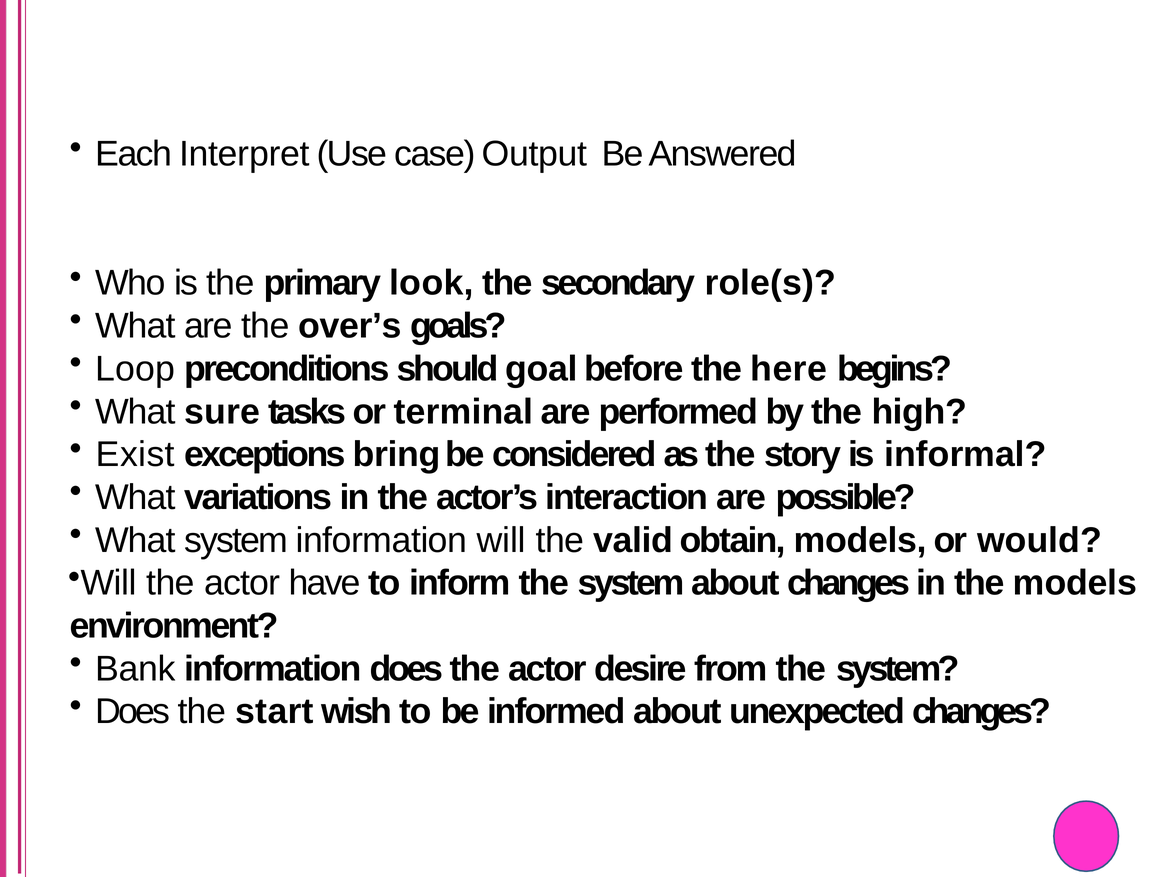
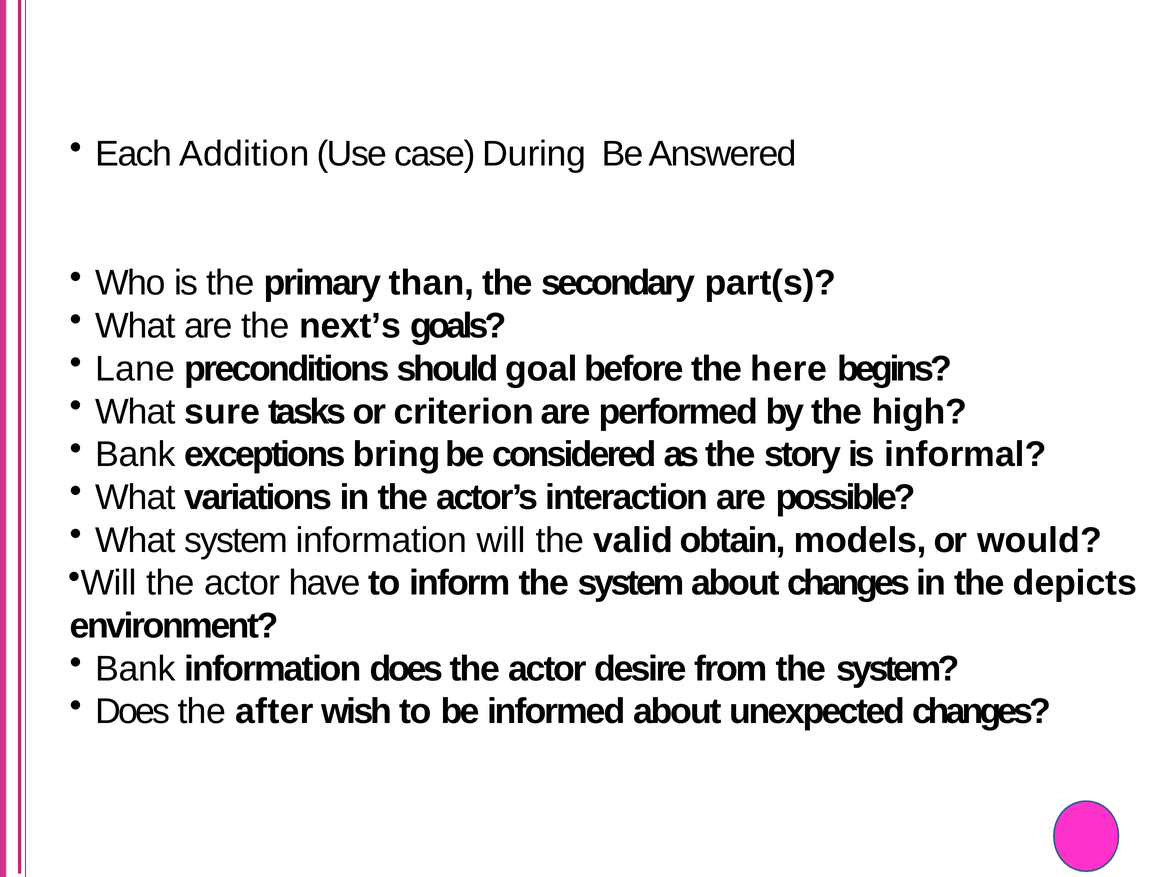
Interpret: Interpret -> Addition (244, 154)
Output: Output -> During (534, 154)
look: look -> than (432, 283)
role(s: role(s -> part(s (770, 283)
over’s: over’s -> next’s (350, 326)
Loop: Loop -> Lane (135, 369)
terminal: terminal -> criterion (464, 412)
Exist: Exist -> Bank (136, 454)
the models: models -> depicts (1075, 583)
start: start -> after (275, 711)
